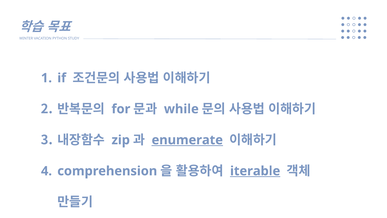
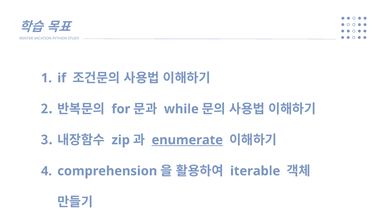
iterable underline: present -> none (255, 171)
